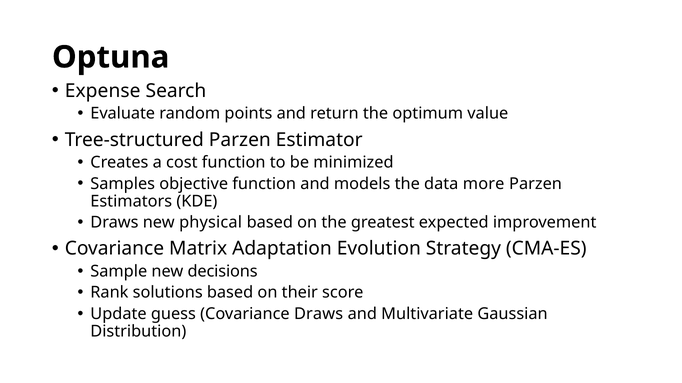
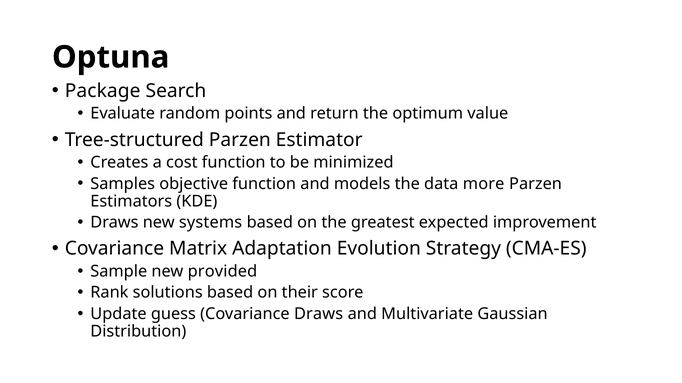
Expense: Expense -> Package (103, 91)
physical: physical -> systems (211, 223)
decisions: decisions -> provided (222, 272)
